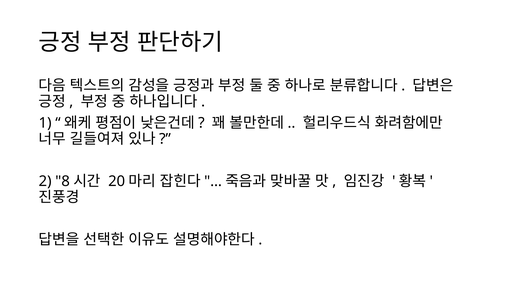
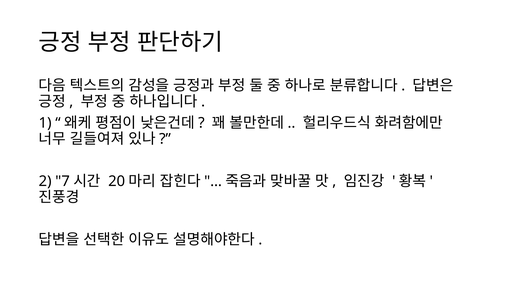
8: 8 -> 7 (63, 181)
